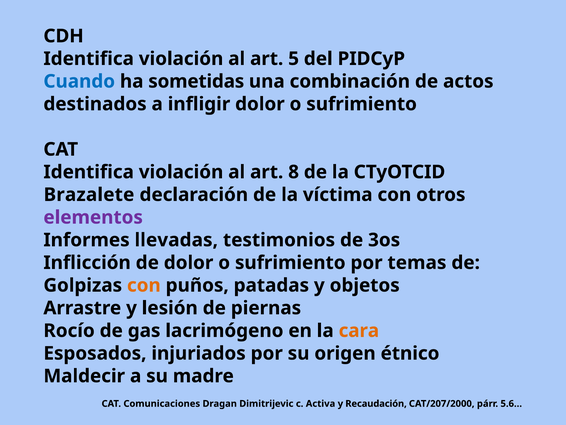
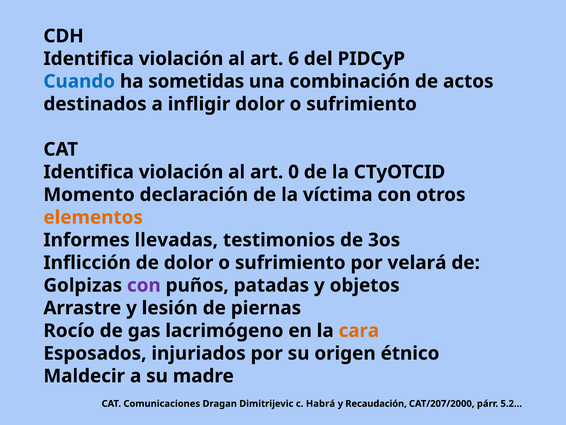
5: 5 -> 6 (294, 59)
8: 8 -> 0 (294, 172)
Brazalete: Brazalete -> Momento (89, 194)
elementos colour: purple -> orange (93, 217)
temas: temas -> velará (417, 262)
con colour: orange -> purple (144, 285)
Activa: Activa -> Habrá (320, 403)
5.6…: 5.6… -> 5.2… (511, 403)
